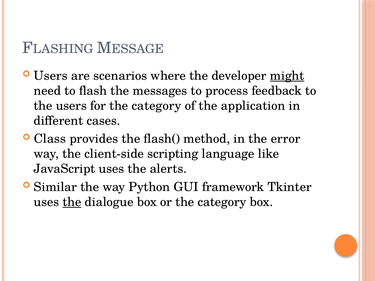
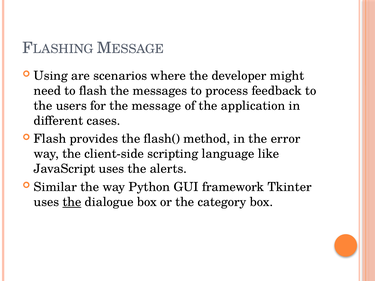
Users: Users -> Using (51, 76)
might underline: present -> none (287, 76)
for the category: category -> message (156, 106)
Class: Class -> Flash (50, 139)
